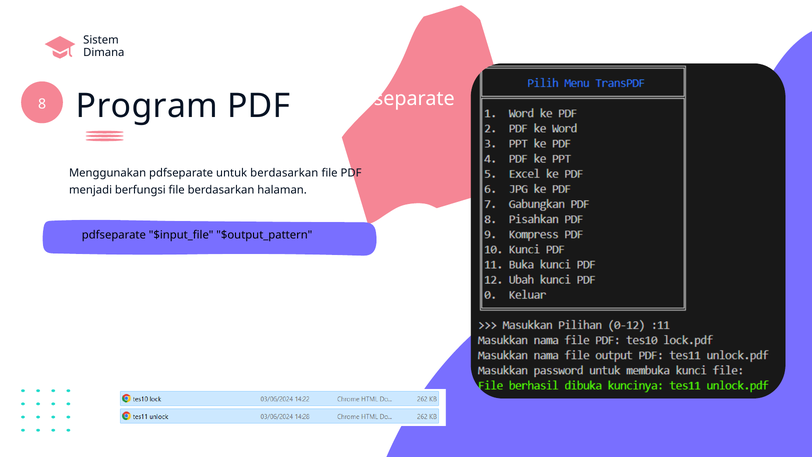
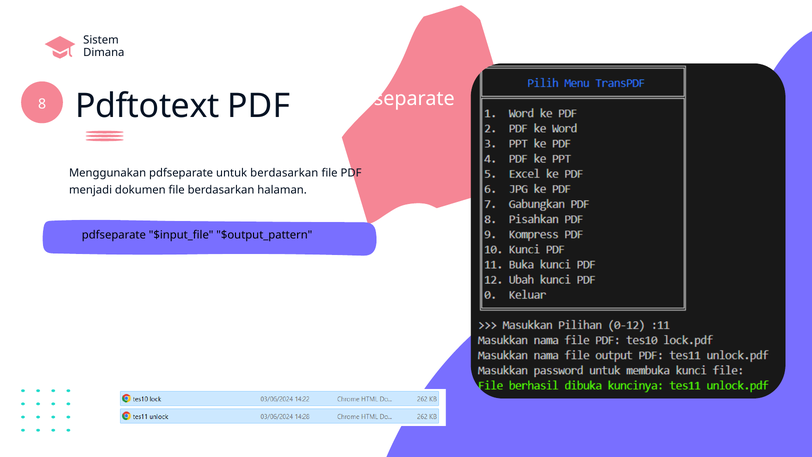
Program: Program -> Pdftotext (147, 106)
berfungsi: berfungsi -> dokumen (140, 190)
